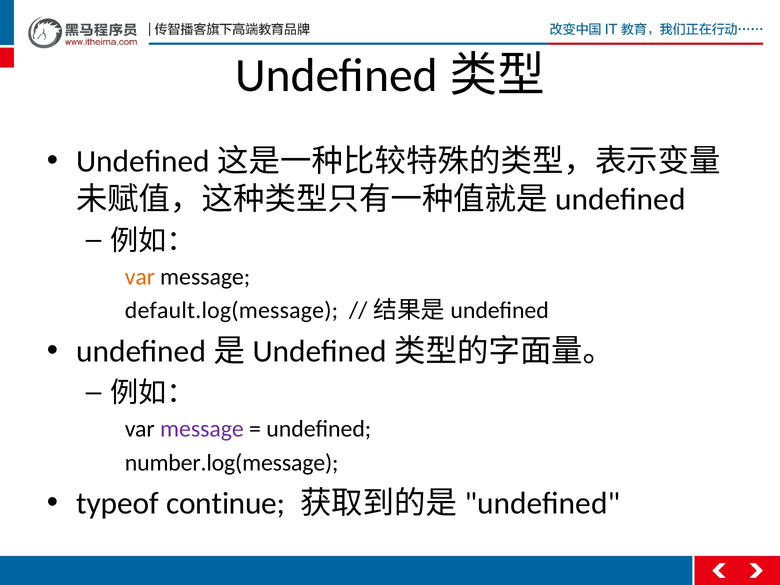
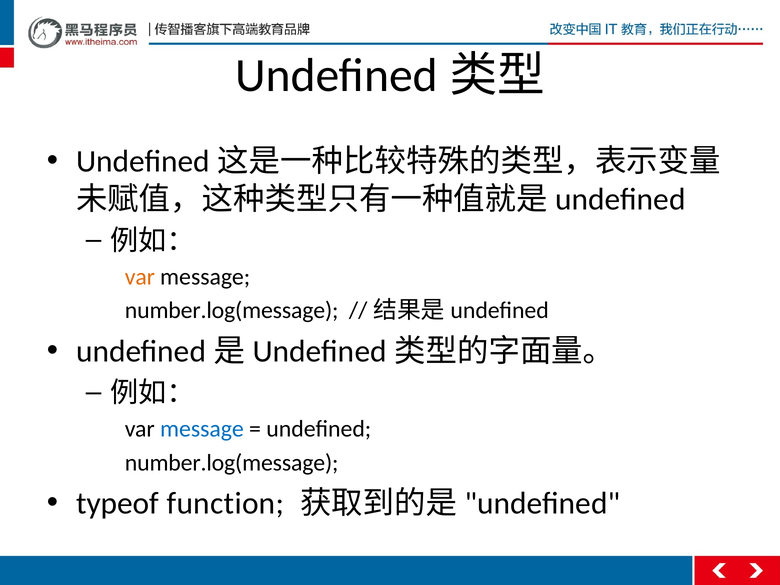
default.log(message: default.log(message -> number.log(message (232, 311)
message colour: purple -> blue (202, 429)
continue: continue -> function (225, 503)
